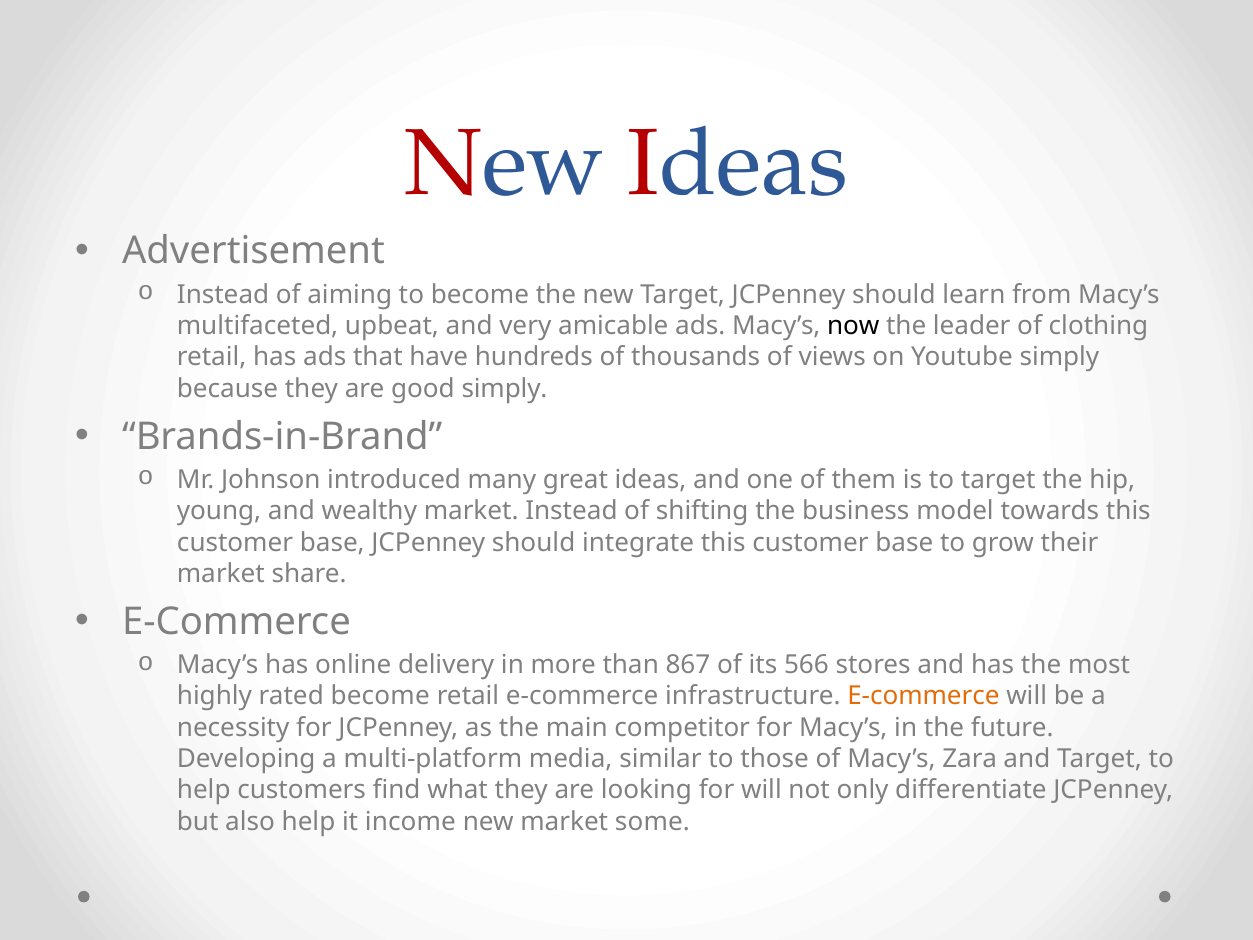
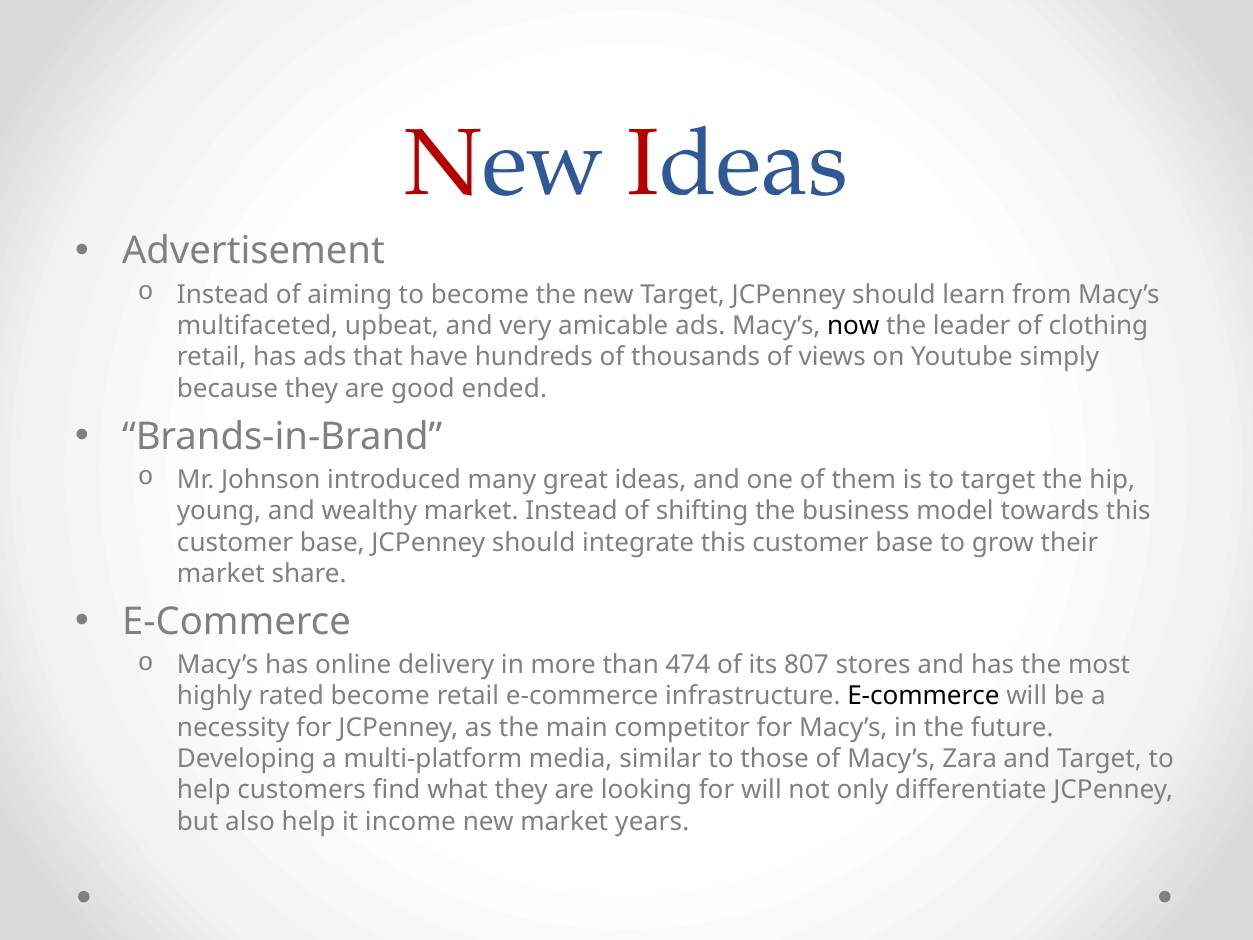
good simply: simply -> ended (504, 389)
867: 867 -> 474 (688, 665)
566: 566 -> 807 (806, 665)
E-commerce colour: orange -> black (923, 696)
some: some -> years (652, 821)
